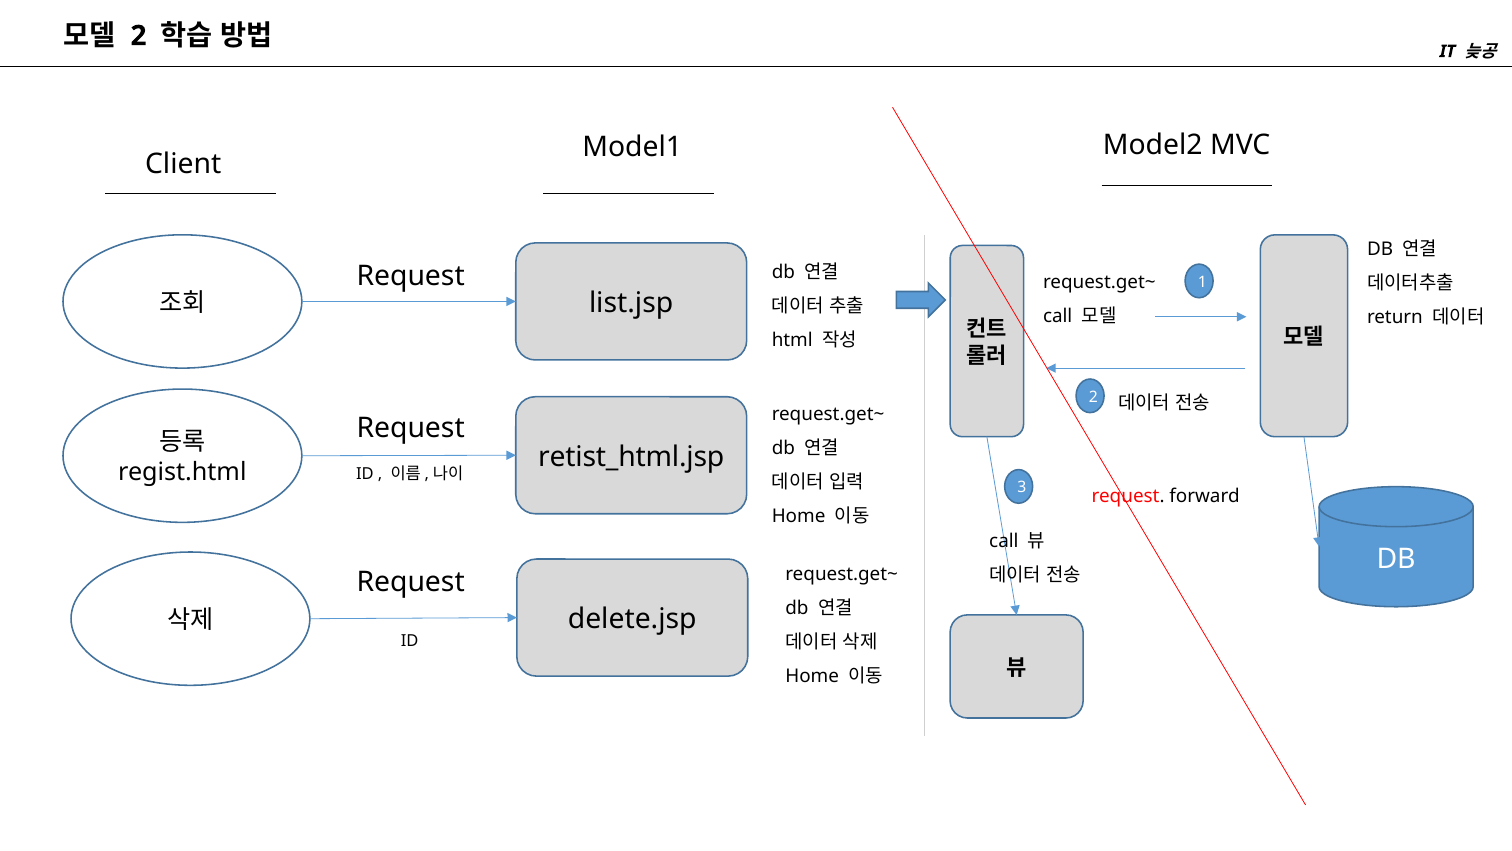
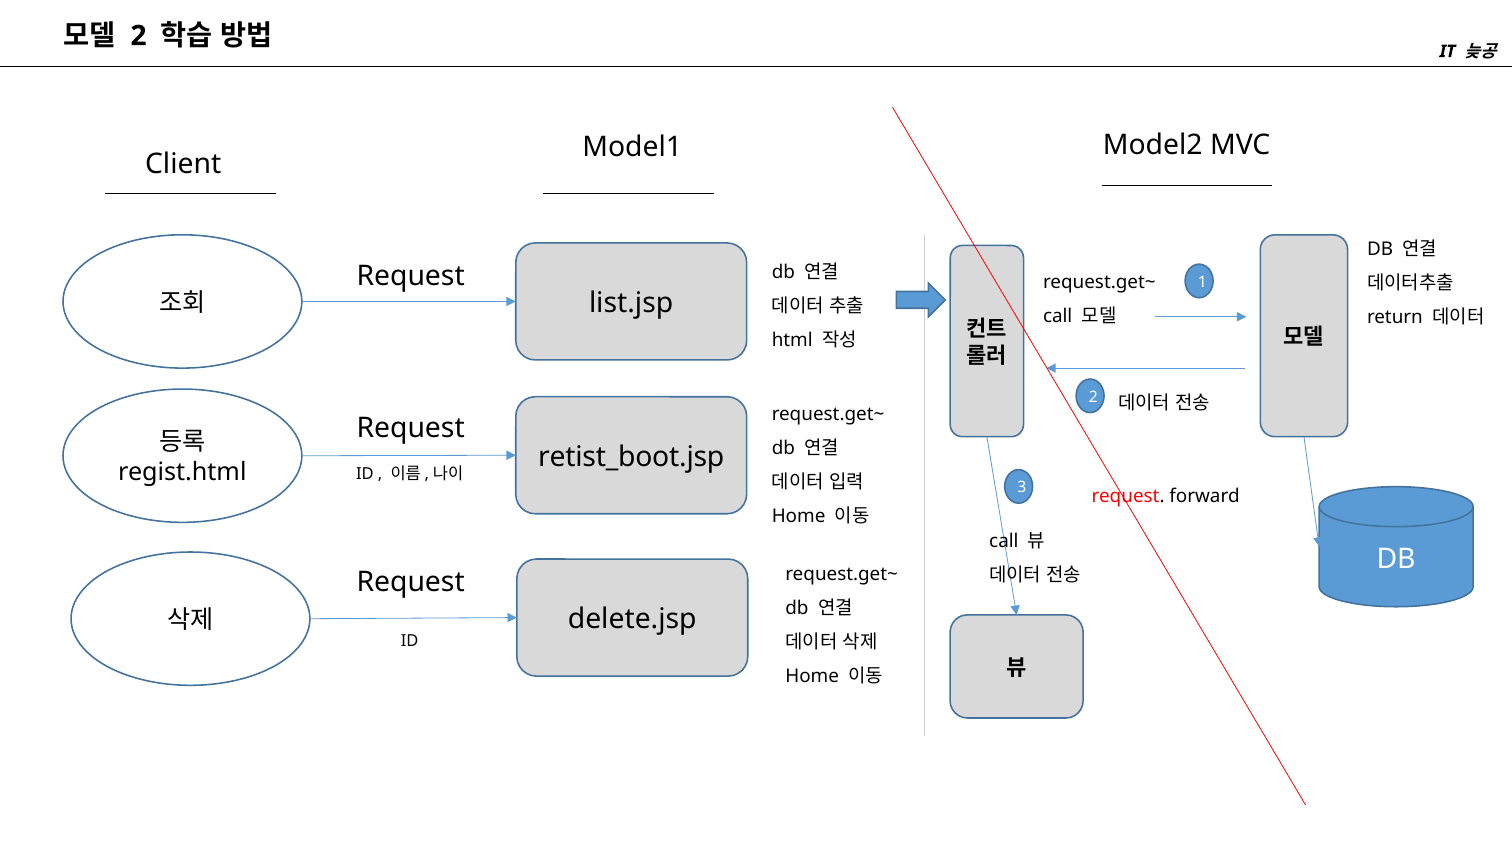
retist_html.jsp: retist_html.jsp -> retist_boot.jsp (631, 457)
